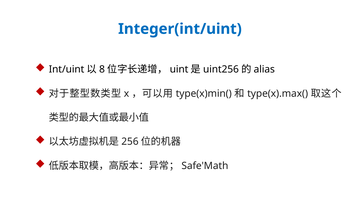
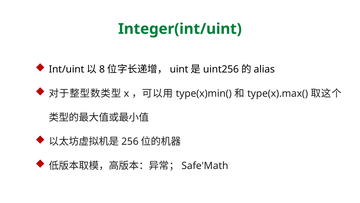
Integer(int/uint colour: blue -> green (180, 29)
